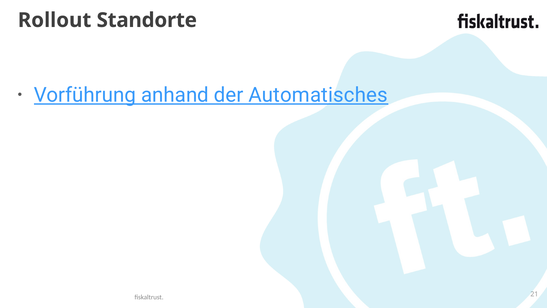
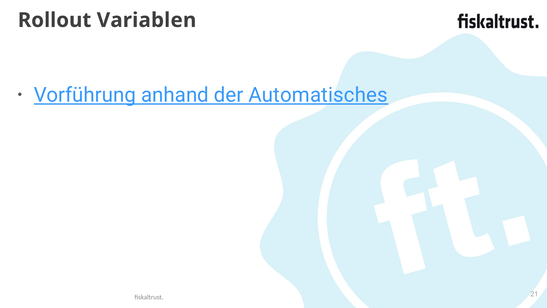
Standorte: Standorte -> Variablen (147, 20)
